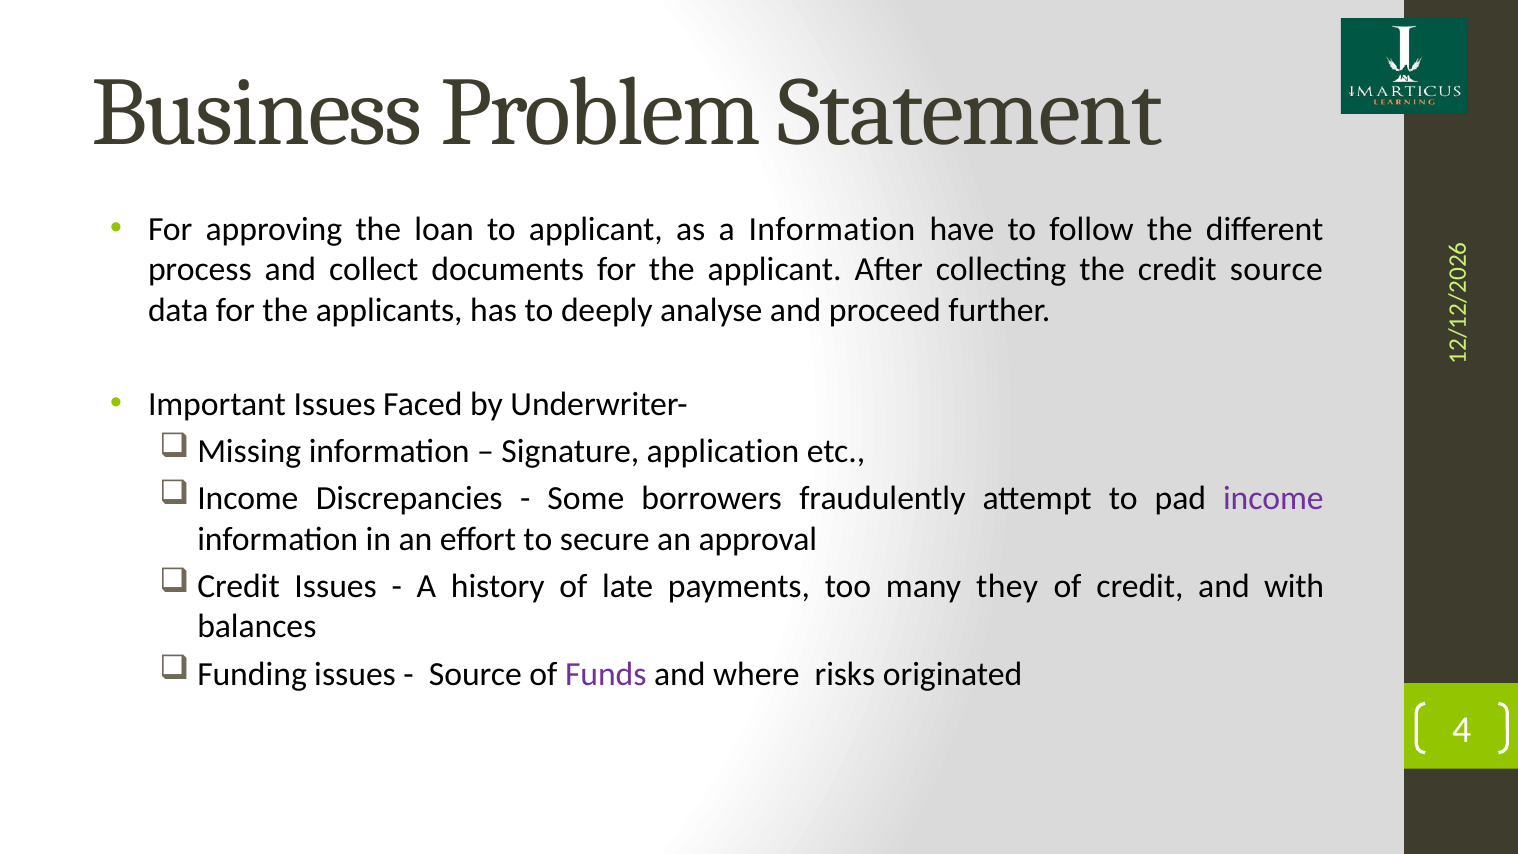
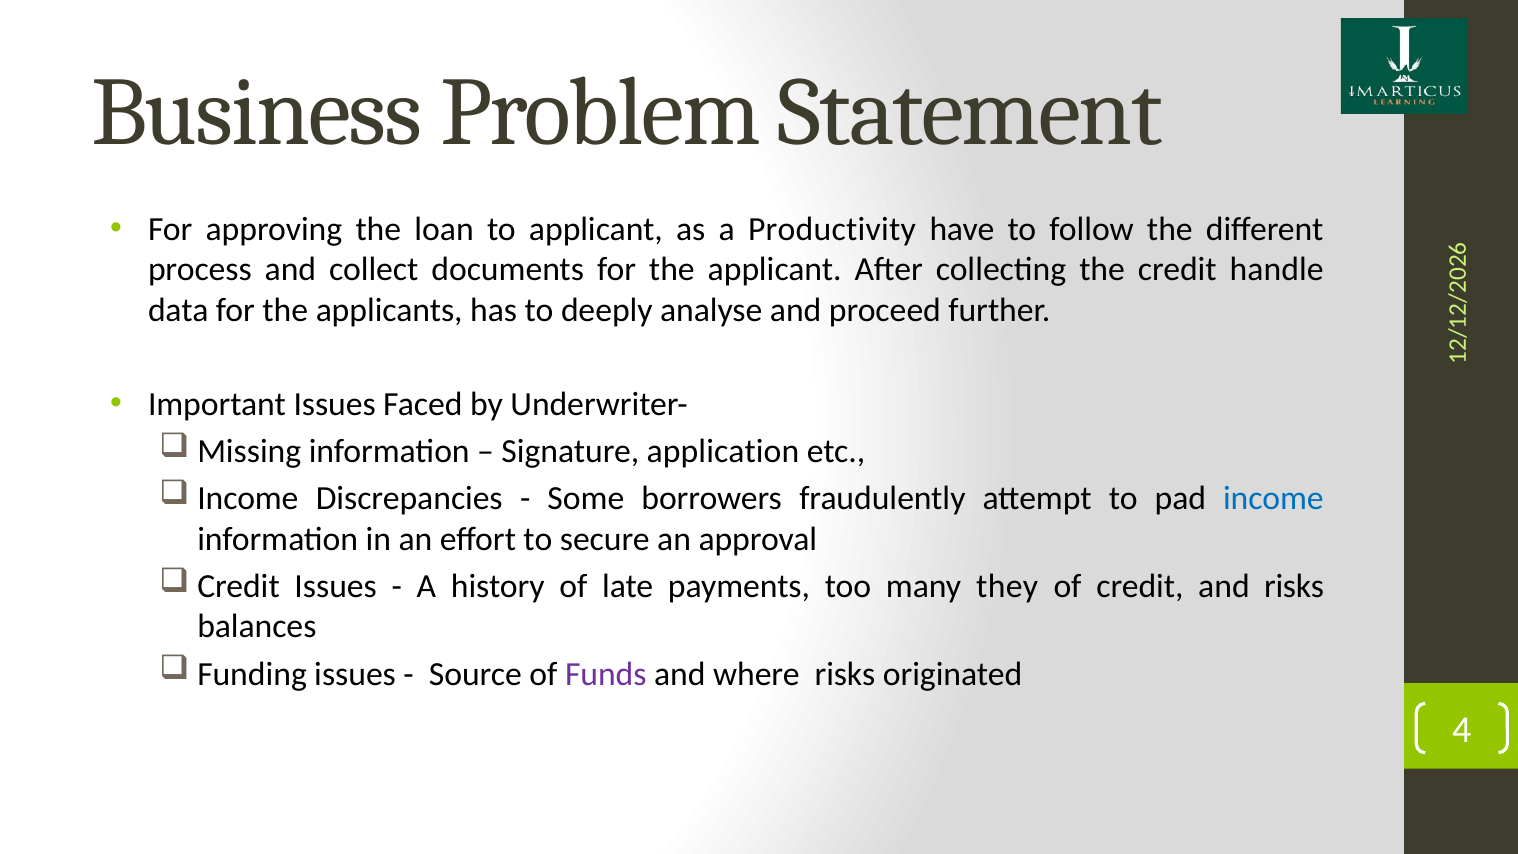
a Information: Information -> Productivity (832, 229)
credit source: source -> handle (1277, 270)
income colour: purple -> blue (1273, 499)
and with: with -> risks (1294, 586)
